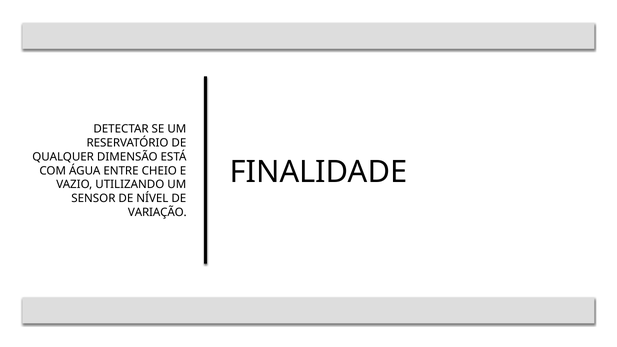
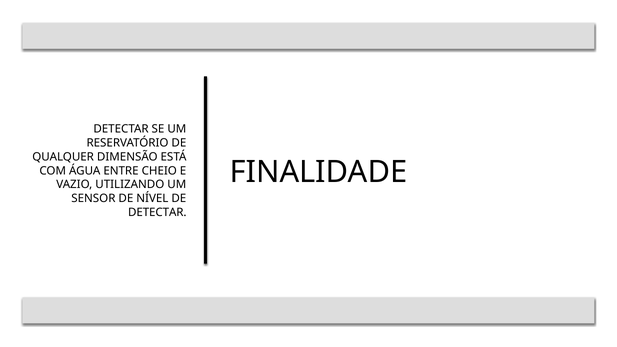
VARIAÇÃO: VARIAÇÃO -> DETECTAR (157, 212)
